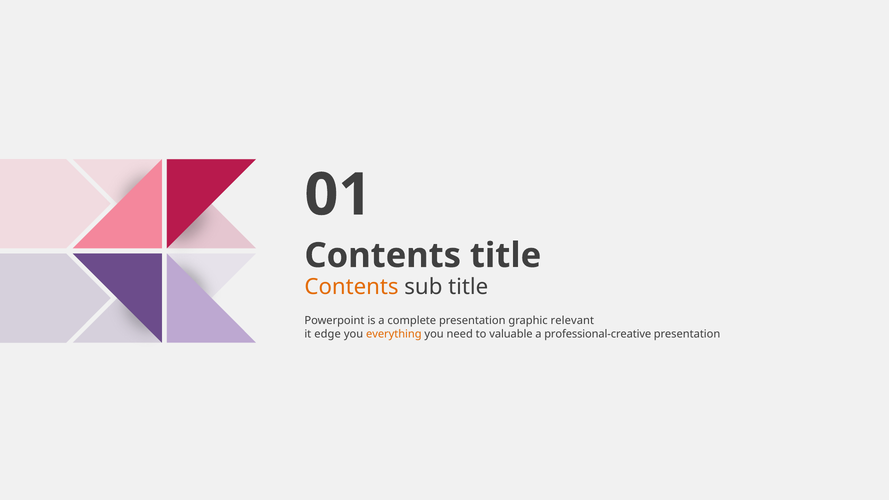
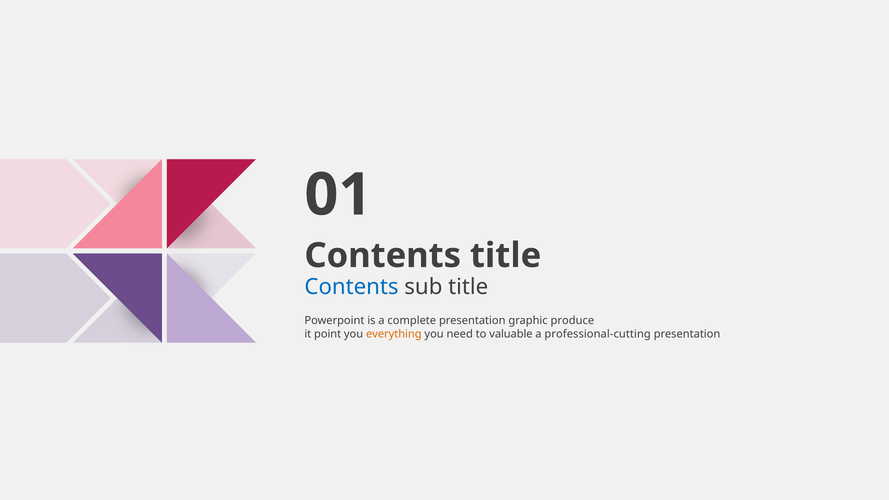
Contents colour: orange -> blue (352, 287)
relevant: relevant -> produce (572, 321)
edge: edge -> point (328, 334)
professional-creative: professional-creative -> professional-cutting (598, 334)
